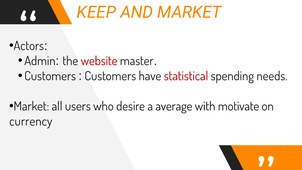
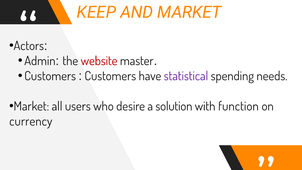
statistical colour: red -> purple (186, 76)
average: average -> solution (174, 106)
motivate: motivate -> function (238, 106)
